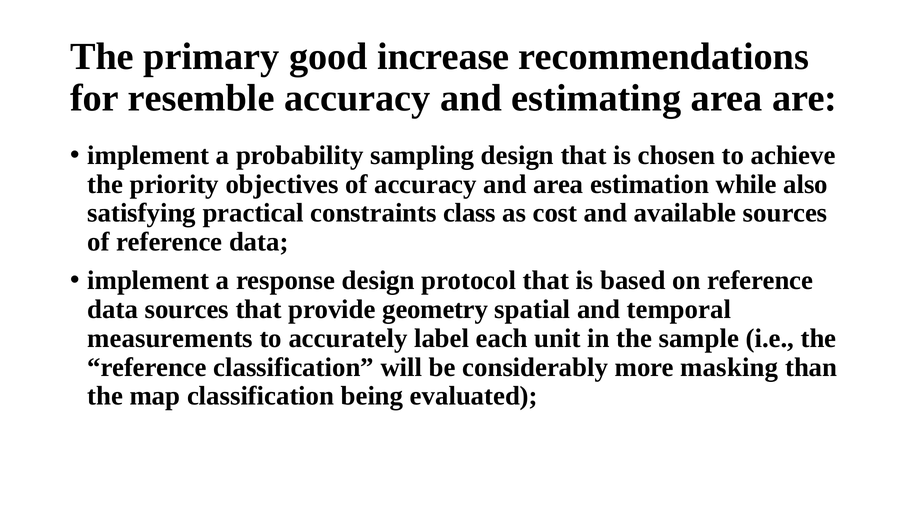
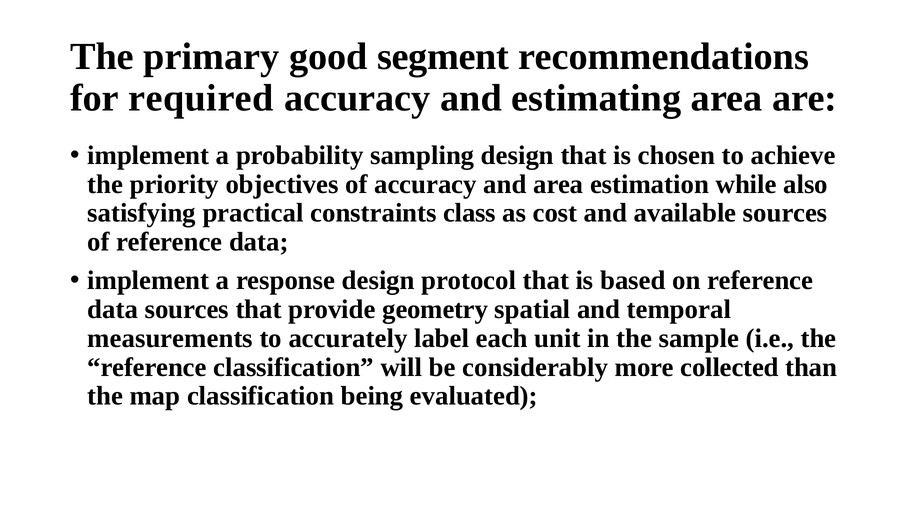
increase: increase -> segment (443, 57)
resemble: resemble -> required (201, 98)
masking: masking -> collected (730, 368)
